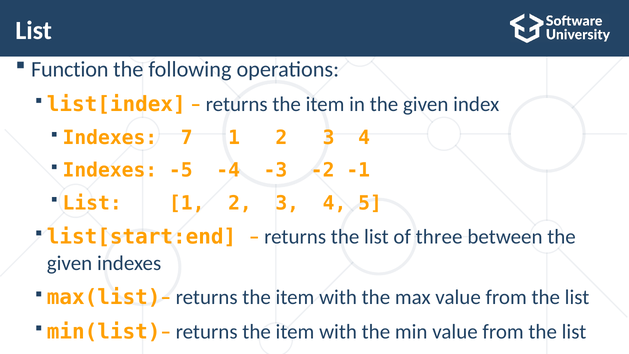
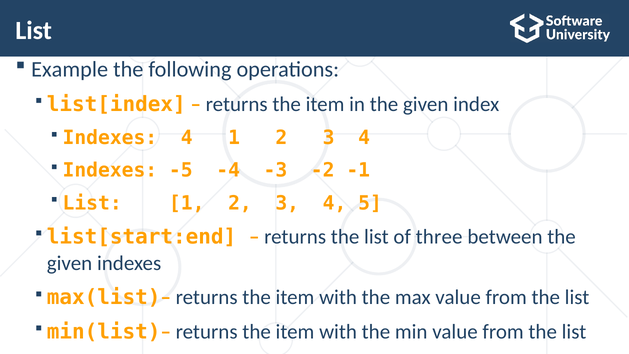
Function: Function -> Example (70, 69)
Indexes 7: 7 -> 4 (187, 138)
